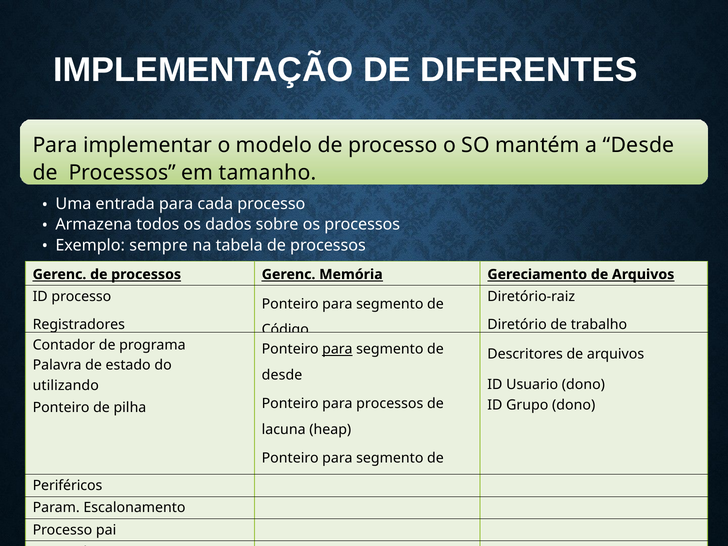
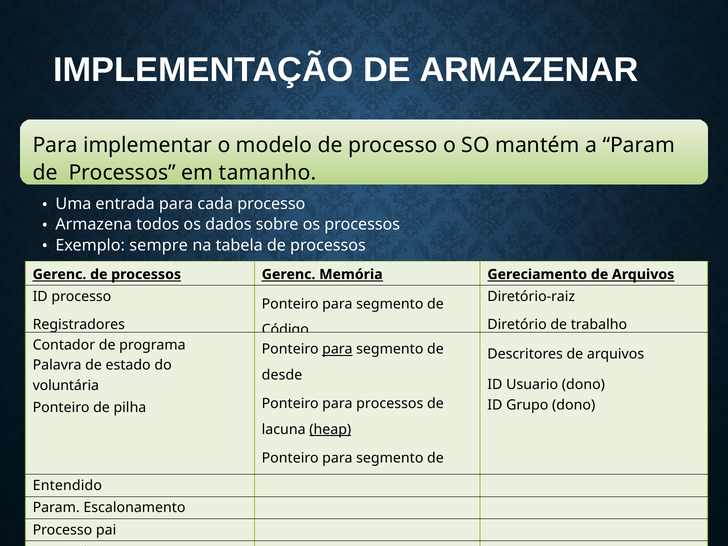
DIFERENTES: DIFERENTES -> ARMAZENAR (529, 70)
a Desde: Desde -> Param (639, 145)
utilizando: utilizando -> voluntária (66, 385)
heap underline: none -> present (330, 429)
Periféricos: Periféricos -> Entendido (67, 486)
